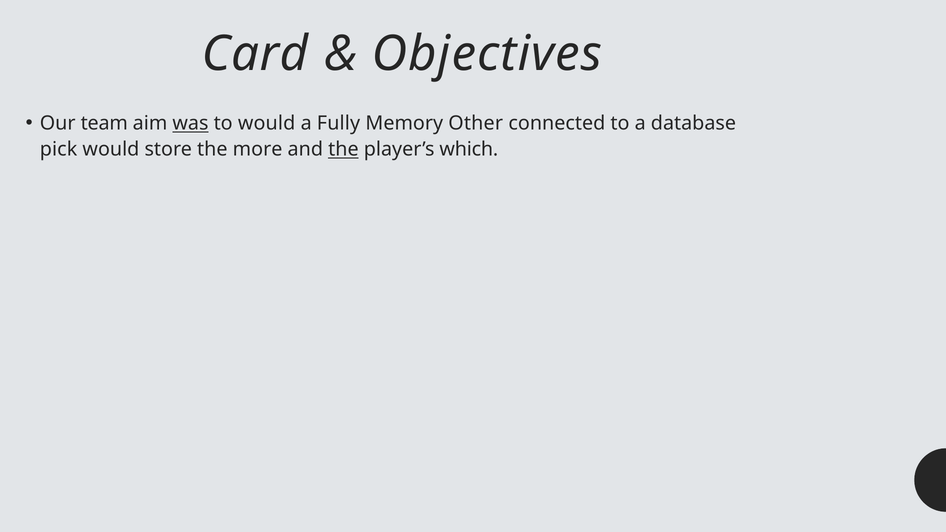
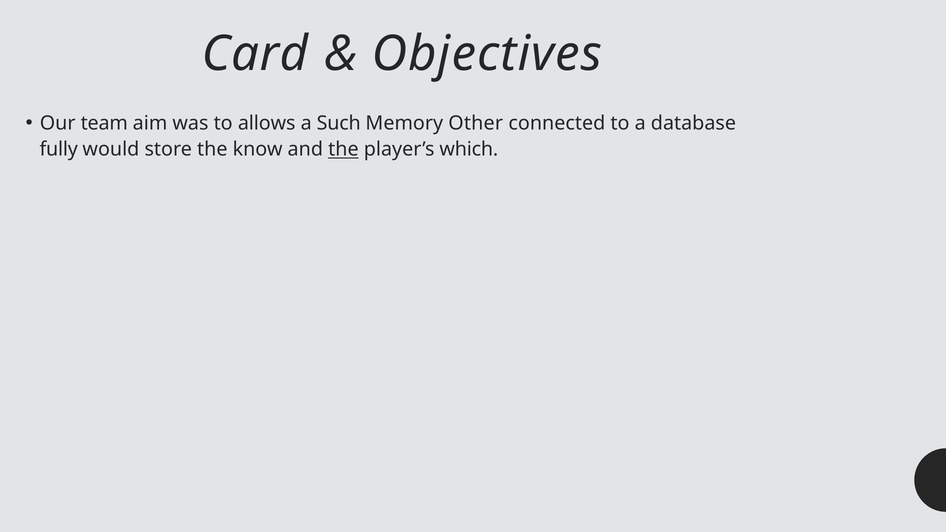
was underline: present -> none (190, 123)
to would: would -> allows (267, 123)
Fully: Fully -> Such (339, 123)
pick: pick -> fully (59, 149)
more: more -> know (258, 149)
